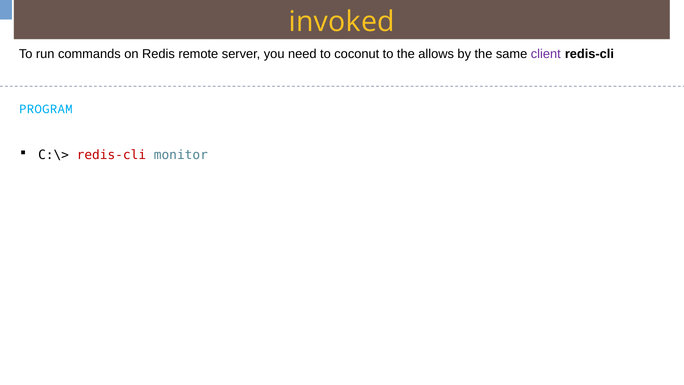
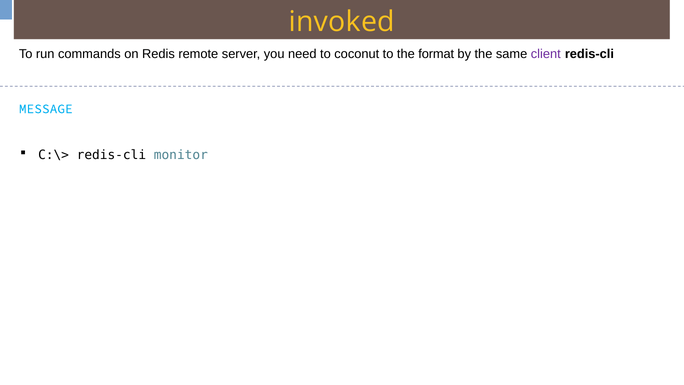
allows: allows -> format (436, 54)
PROGRAM: PROGRAM -> MESSAGE (46, 109)
redis-cli colour: red -> black (111, 155)
